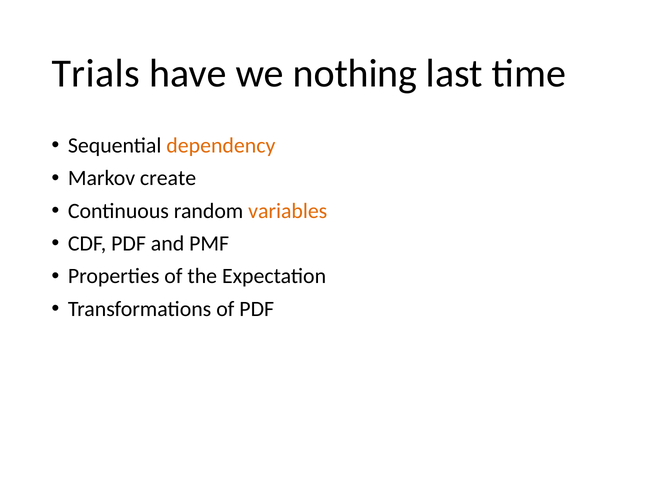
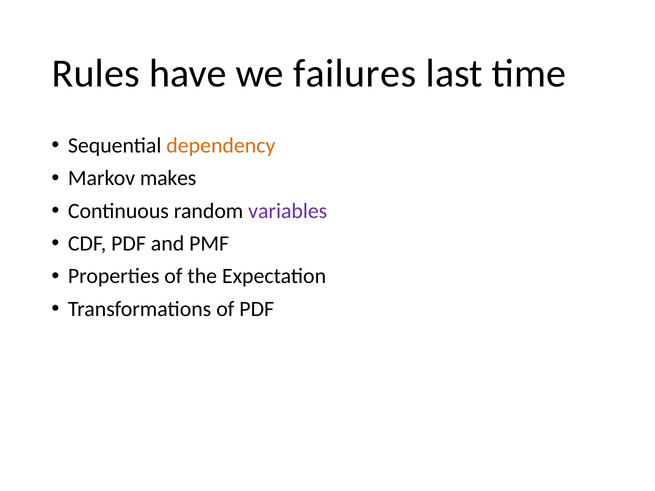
Trials: Trials -> Rules (96, 73)
nothing: nothing -> failures (355, 73)
create: create -> makes (168, 178)
variables colour: orange -> purple (288, 211)
